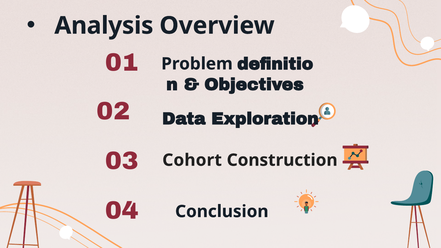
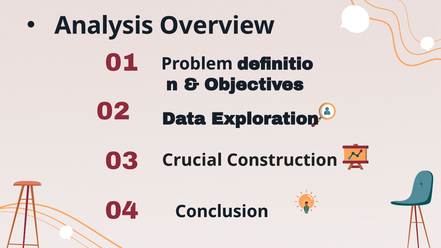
Cohort: Cohort -> Crucial (192, 160)
